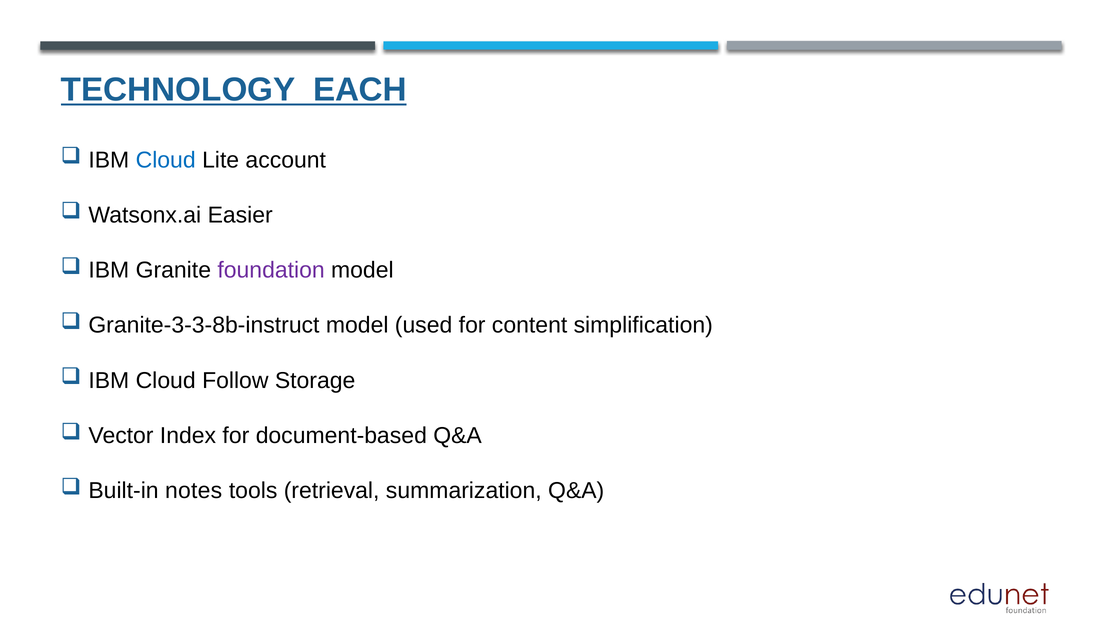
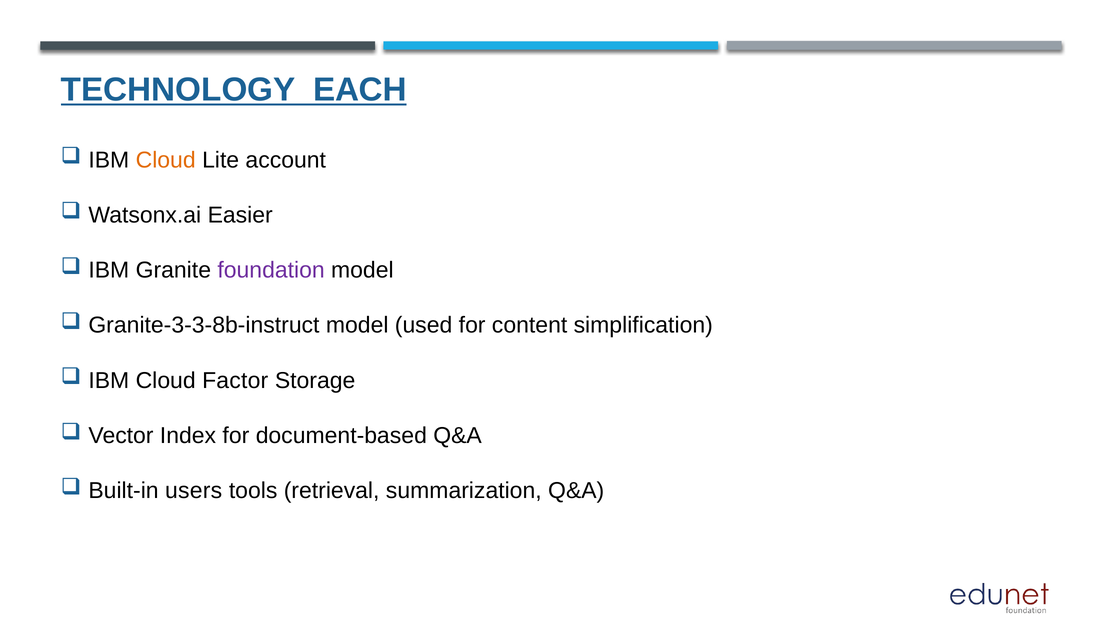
Cloud colour: blue -> orange (166, 160)
Follow: Follow -> Factor (235, 380)
notes: notes -> users (194, 491)
